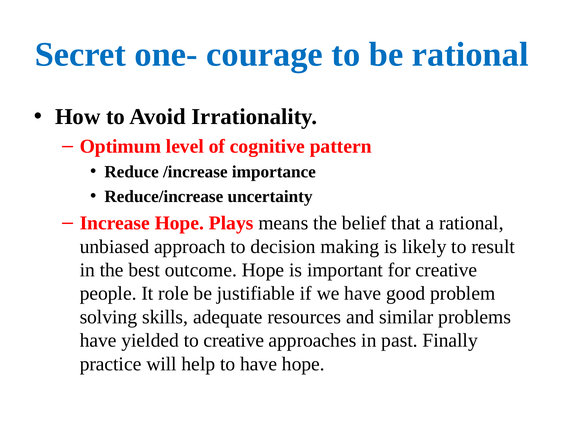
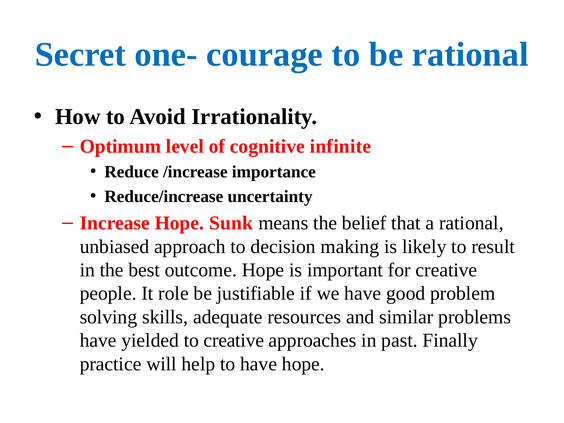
pattern: pattern -> infinite (341, 146)
Plays: Plays -> Sunk (231, 223)
